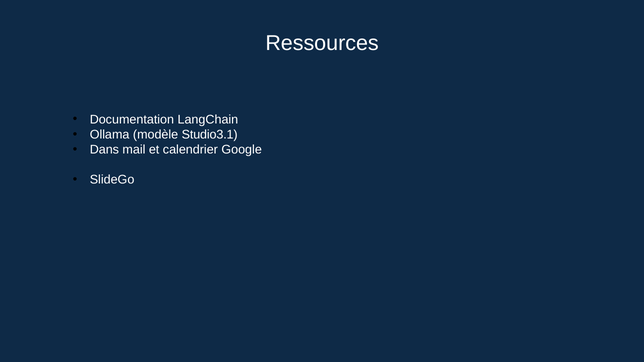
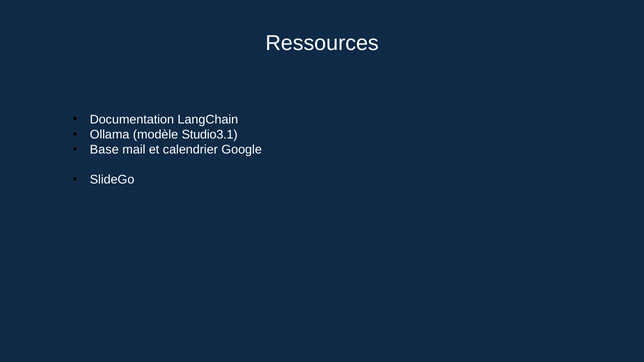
Dans: Dans -> Base (104, 150)
